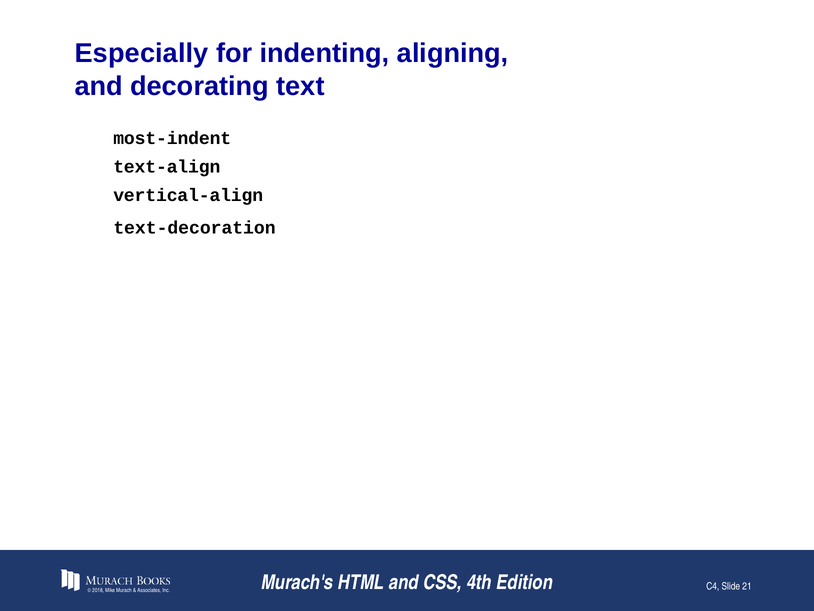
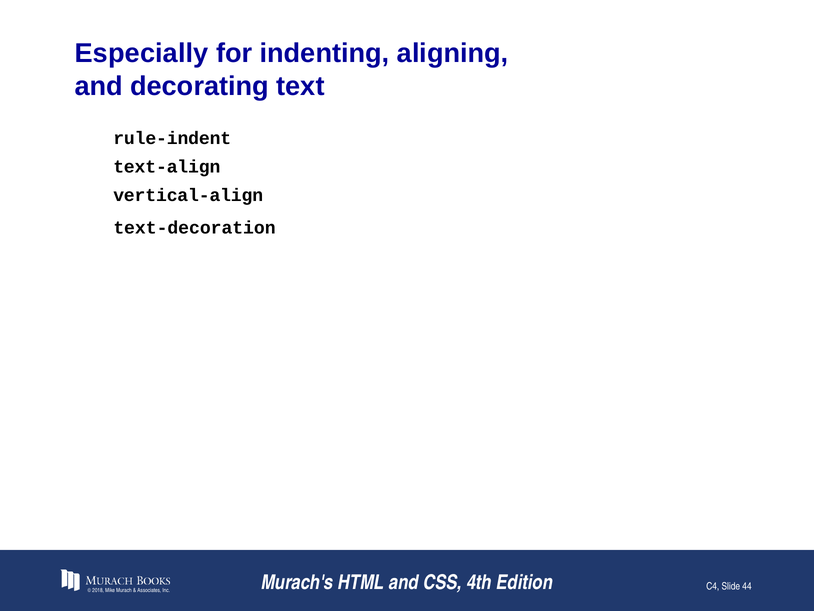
most-indent: most-indent -> rule-indent (172, 138)
21: 21 -> 44 (747, 586)
